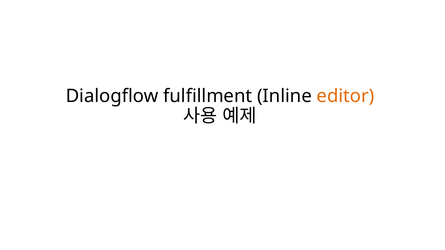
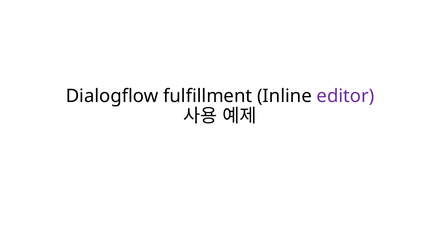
editor colour: orange -> purple (345, 96)
